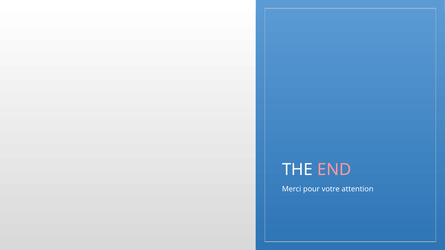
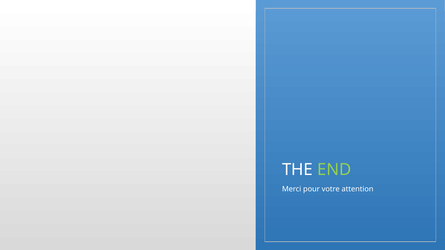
END colour: pink -> light green (334, 170)
